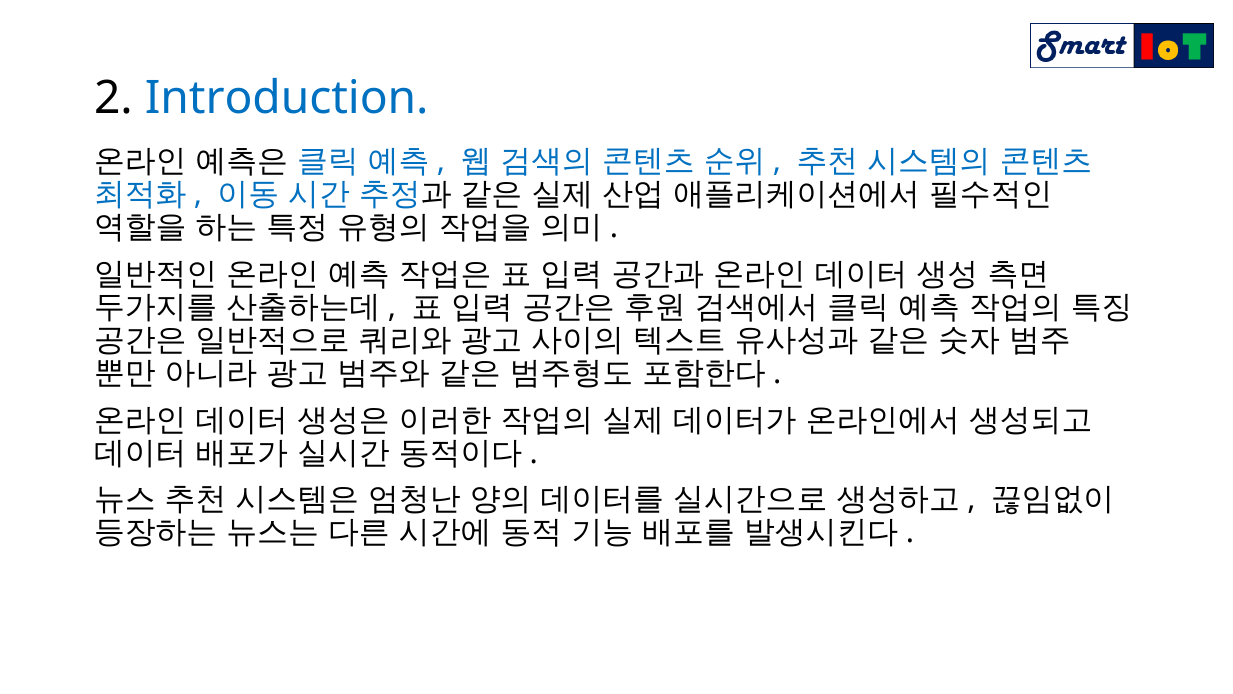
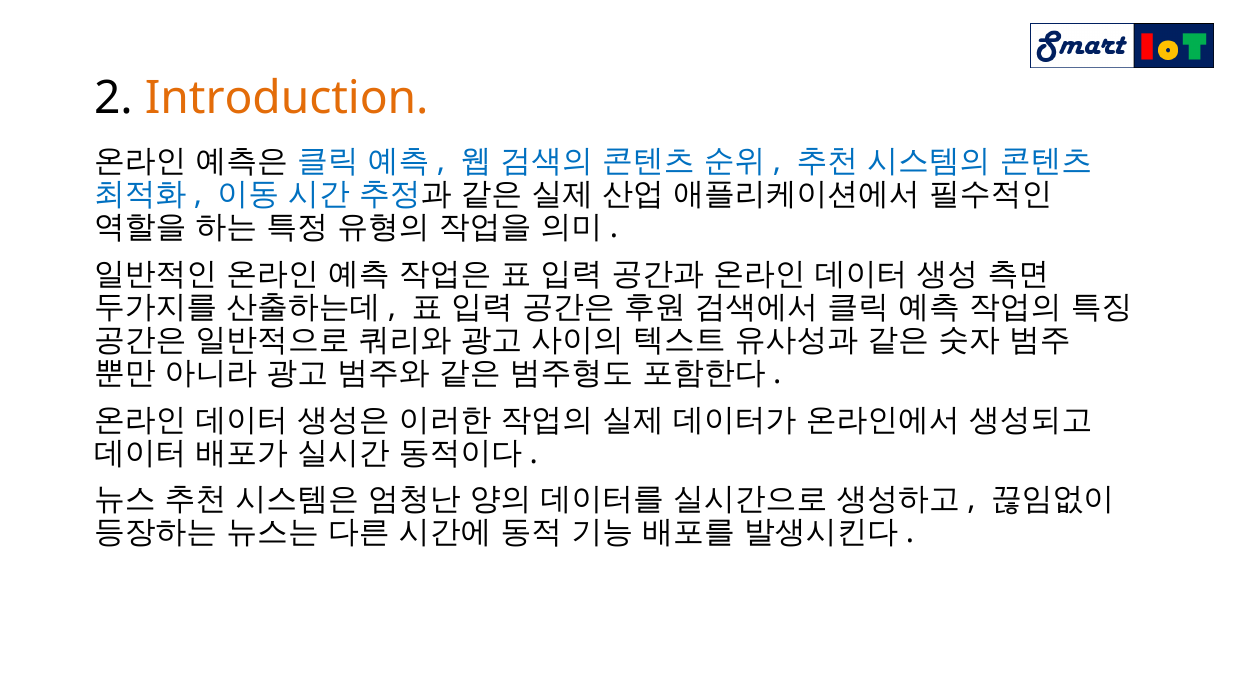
Introduction colour: blue -> orange (287, 98)
